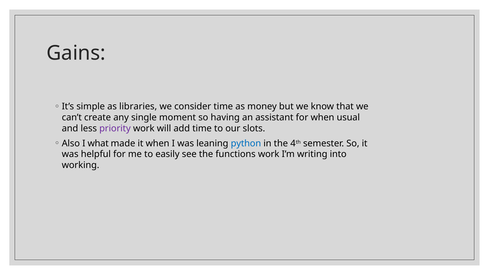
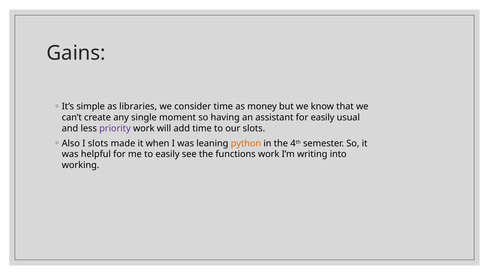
for when: when -> easily (323, 117)
I what: what -> slots (98, 143)
python colour: blue -> orange (246, 143)
